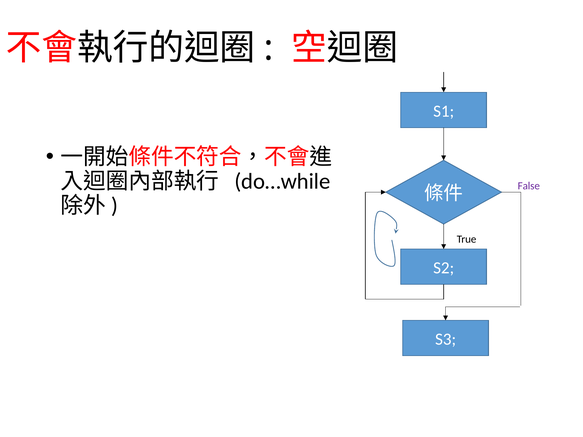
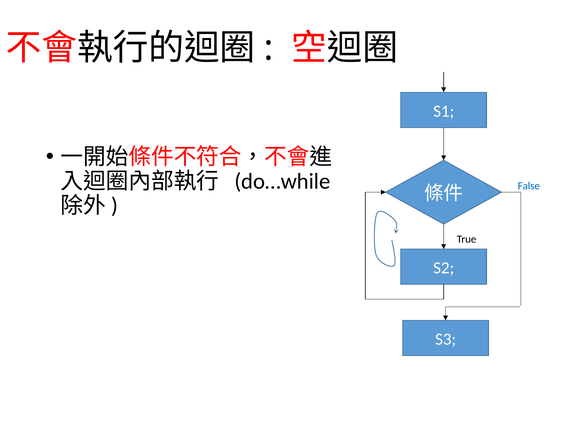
False colour: purple -> blue (529, 186)
